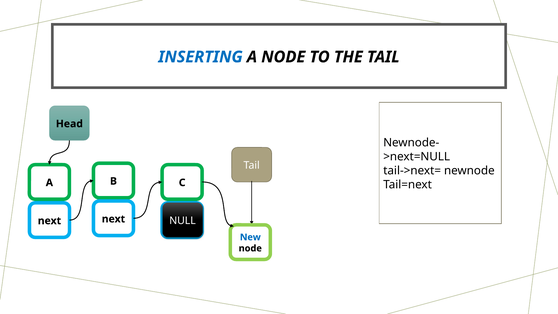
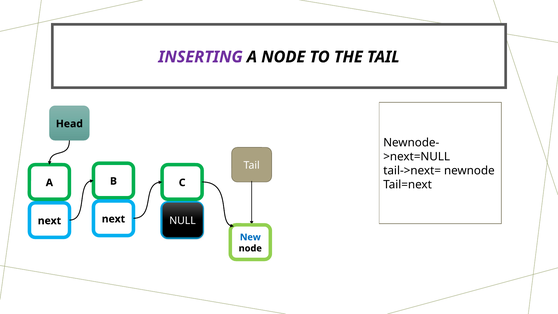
INSERTING colour: blue -> purple (200, 57)
